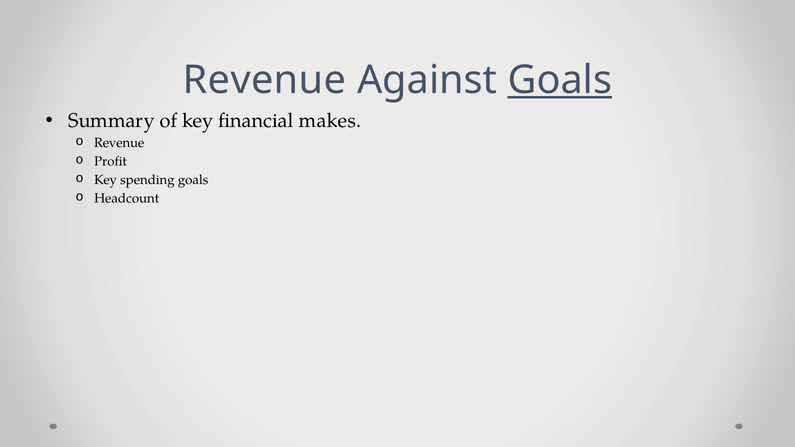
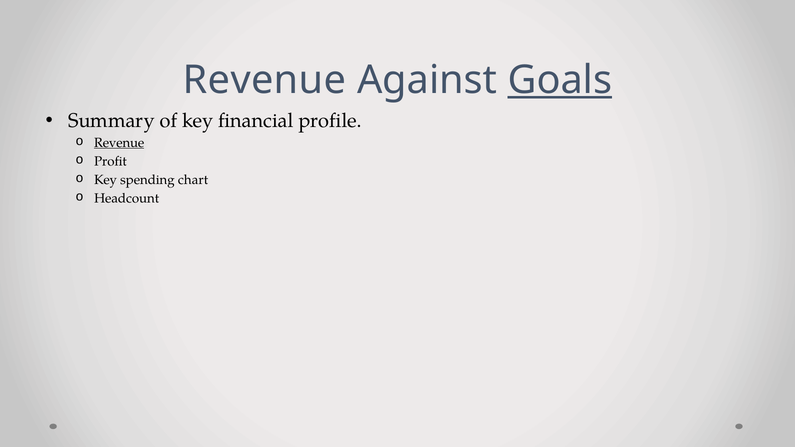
makes: makes -> profile (330, 121)
Revenue underline: none -> present (119, 143)
spending goals: goals -> chart (193, 180)
